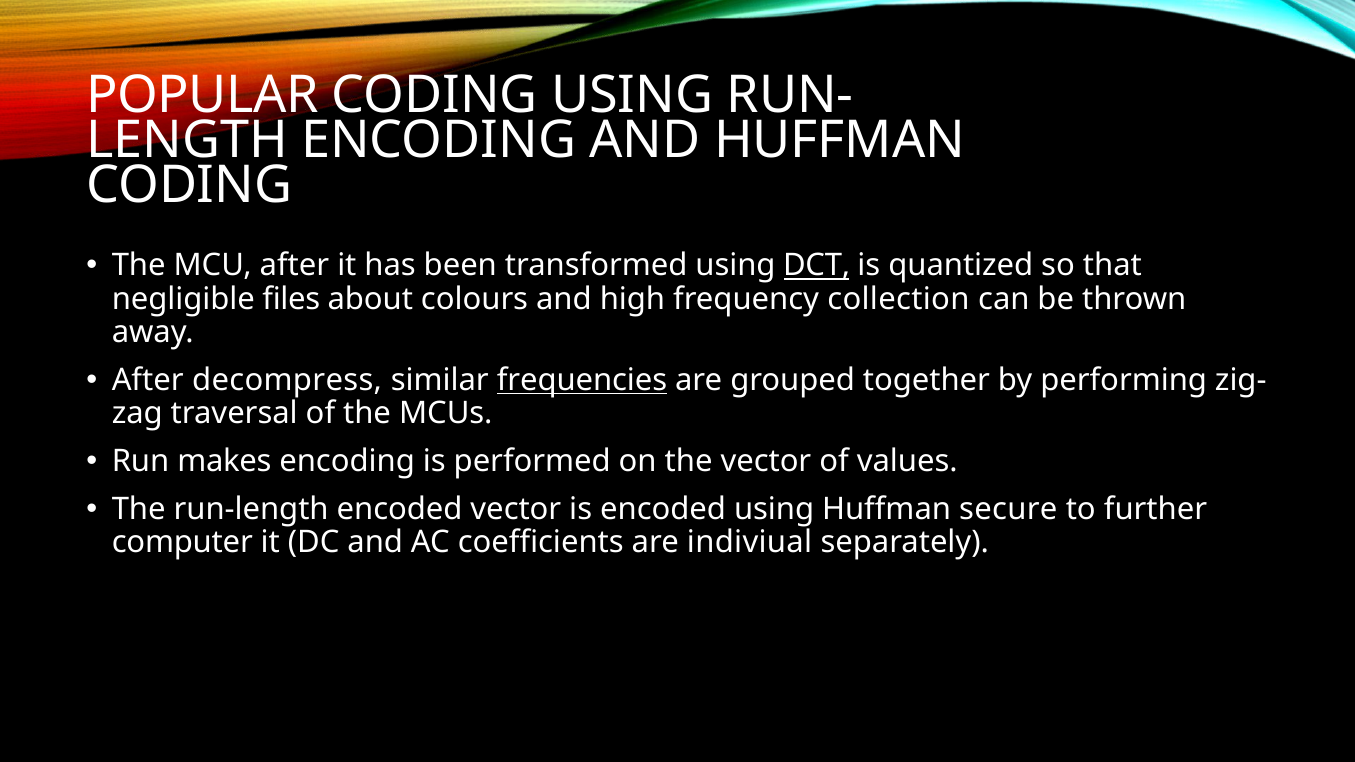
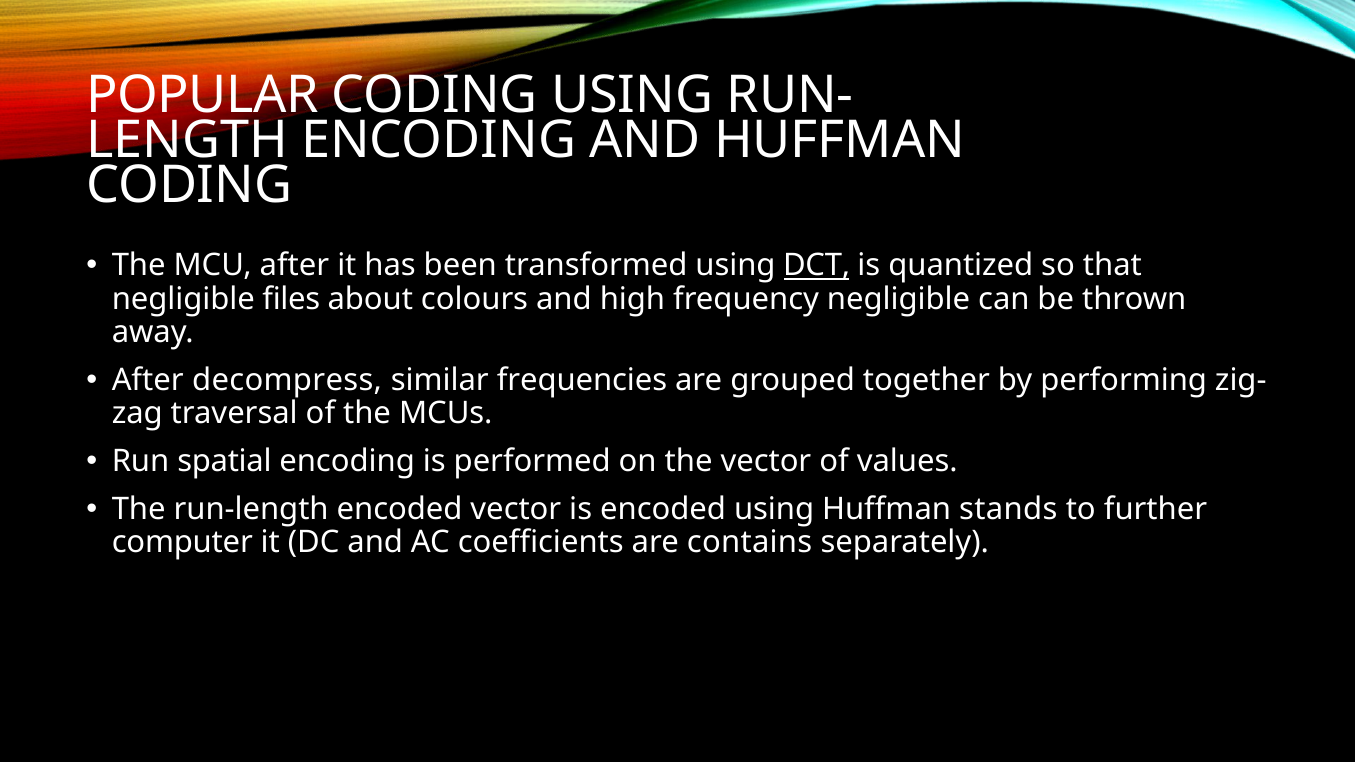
frequency collection: collection -> negligible (899, 299)
frequencies underline: present -> none (582, 380)
makes: makes -> spatial (224, 461)
secure: secure -> stands (1008, 509)
indiviual: indiviual -> contains (750, 543)
